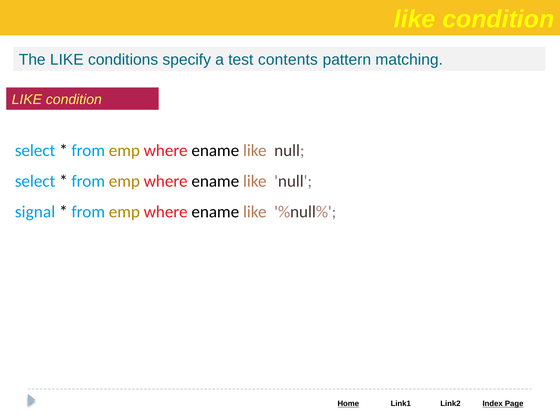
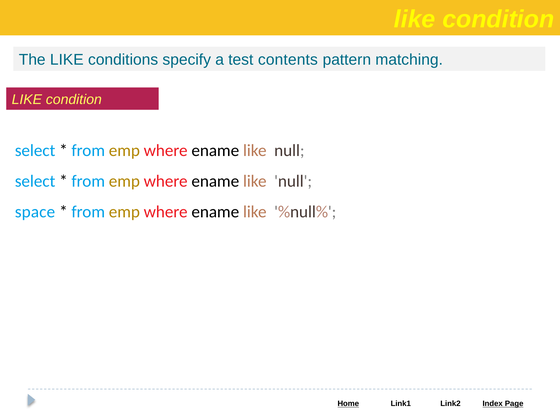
signal: signal -> space (35, 212)
